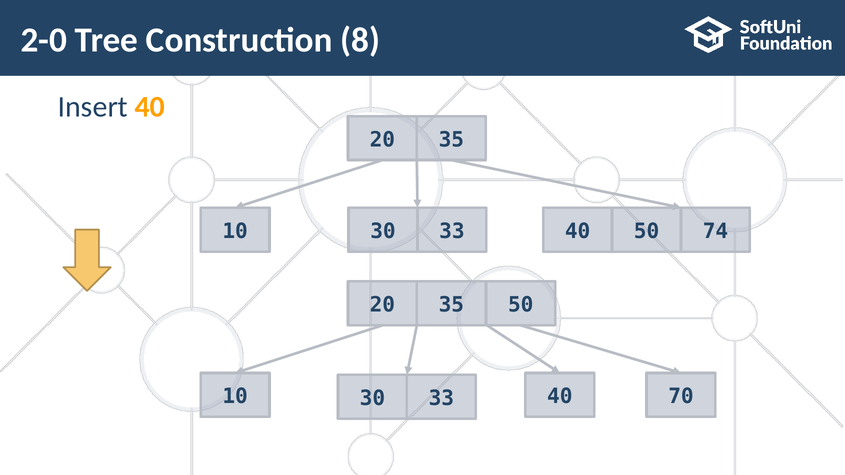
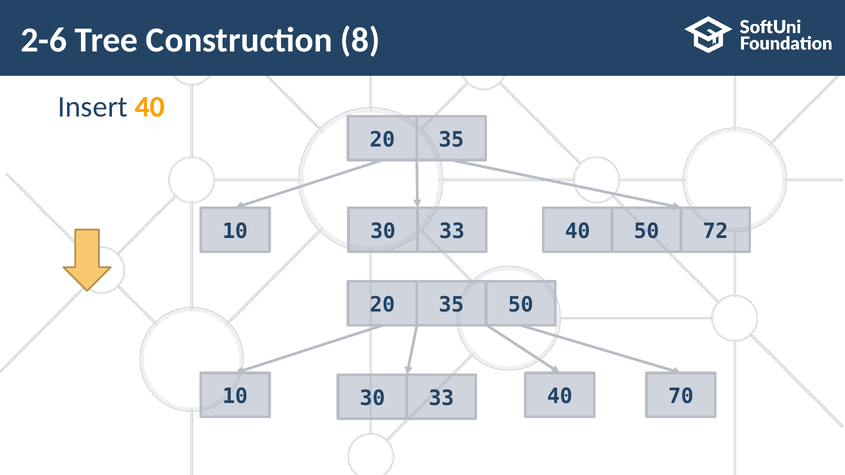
2-0: 2-0 -> 2-6 (44, 40)
74: 74 -> 72 (715, 231)
